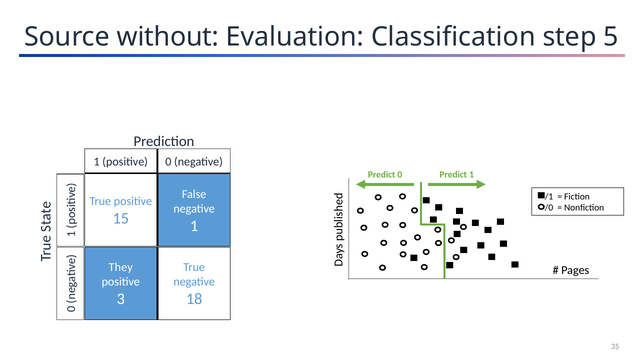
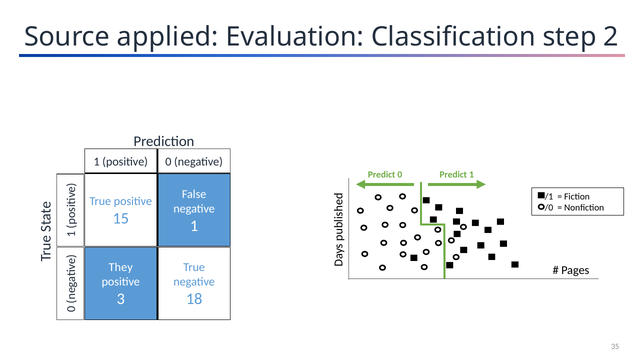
without: without -> applied (168, 37)
5: 5 -> 2 (611, 37)
